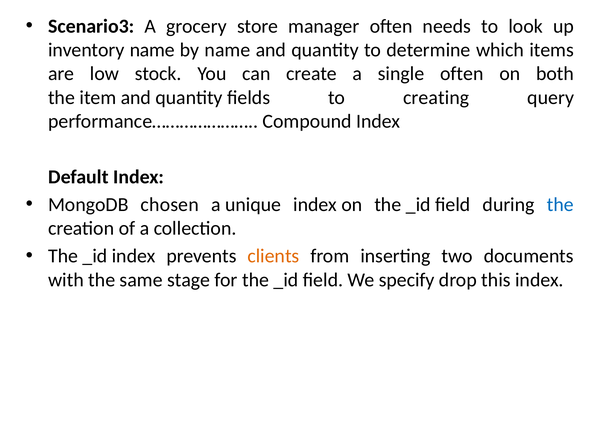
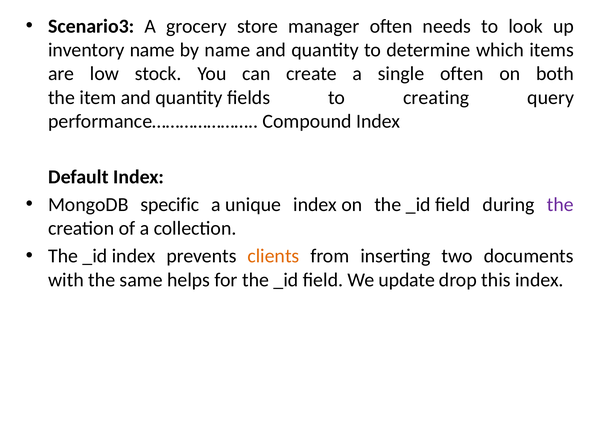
chosen: chosen -> specific (170, 205)
the colour: blue -> purple (560, 205)
stage: stage -> helps (189, 280)
specify: specify -> update (407, 280)
